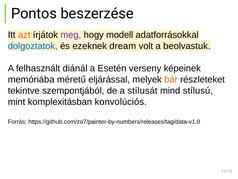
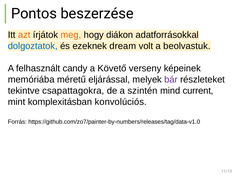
meg colour: purple -> orange (71, 35)
modell: modell -> diákon (120, 35)
diánál: diánál -> candy (75, 68)
Esetén: Esetén -> Követő (112, 68)
bár colour: orange -> purple (171, 79)
szempontjából: szempontjából -> csapattagokra (73, 90)
stílusát: stílusát -> szintén (143, 90)
stílusú: stílusú -> current (198, 90)
